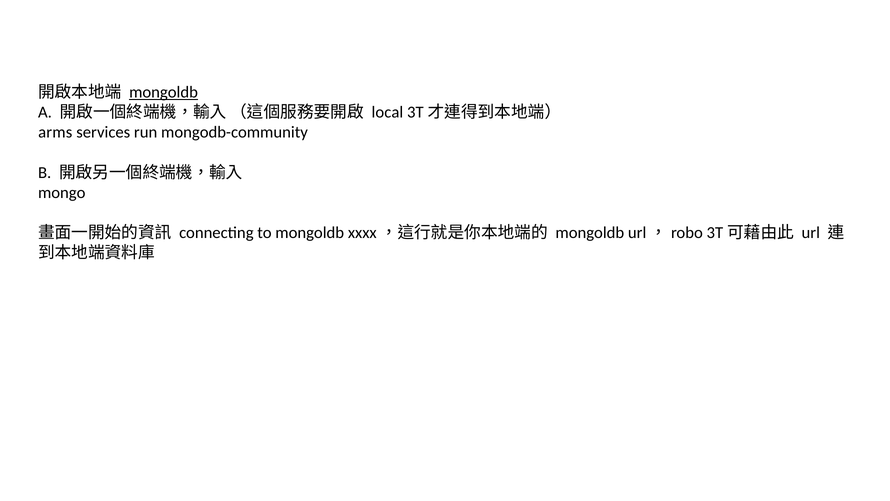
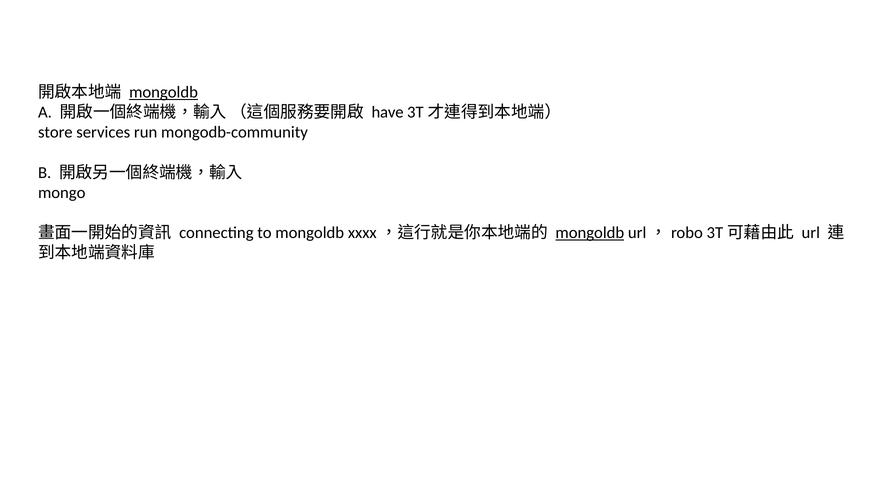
local: local -> have (388, 112)
arms: arms -> store (55, 132)
mongoldb underline: none -> present (590, 232)
